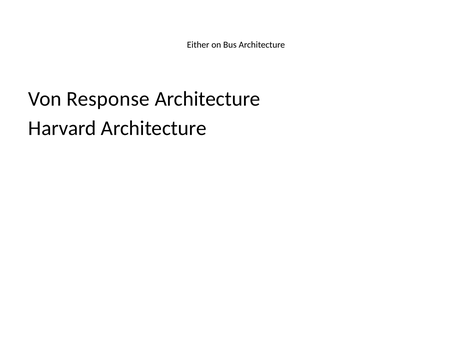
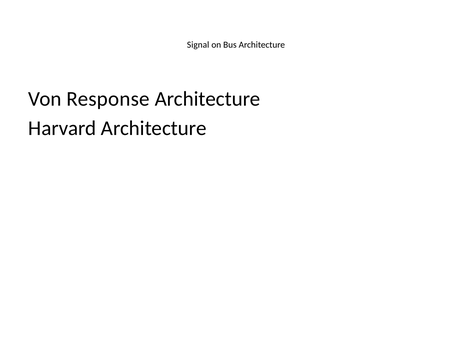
Either: Either -> Signal (198, 45)
